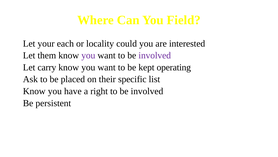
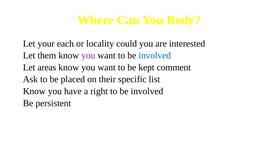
Field: Field -> Body (184, 20)
involved colour: purple -> blue (155, 55)
carry: carry -> areas (47, 67)
operating: operating -> comment (174, 67)
